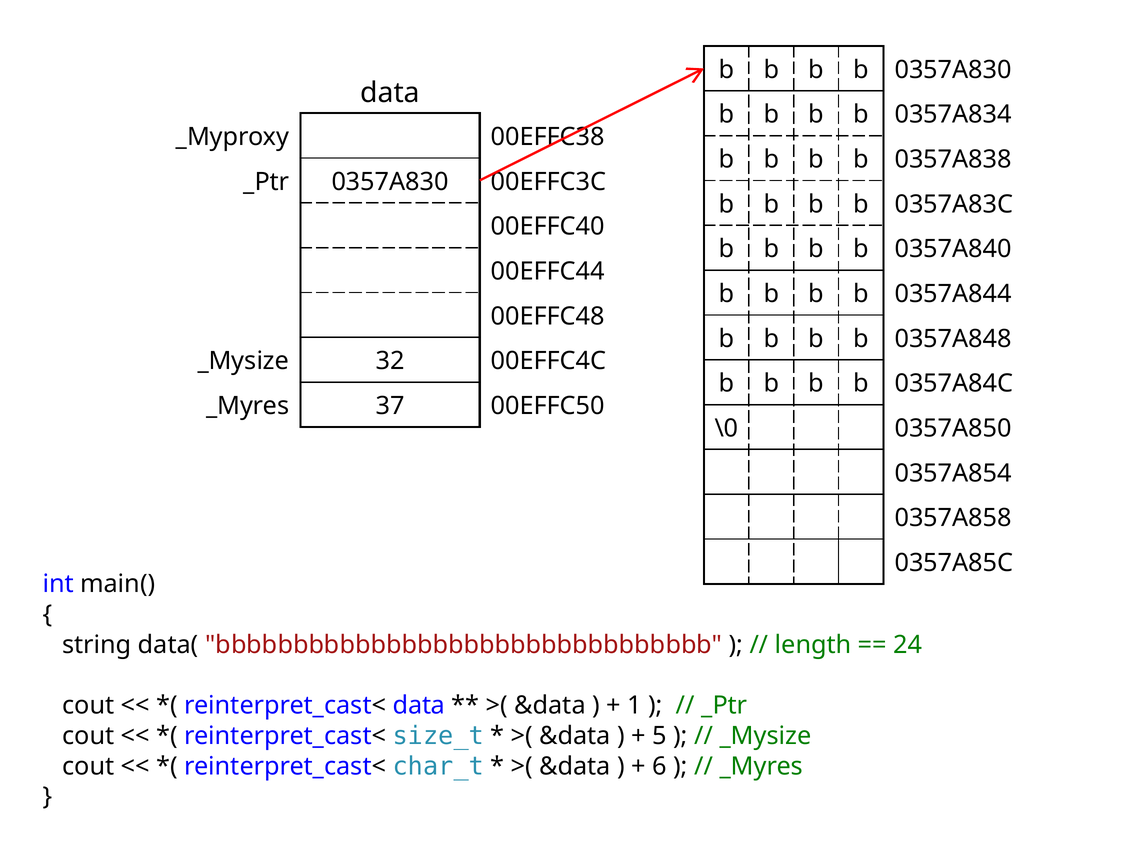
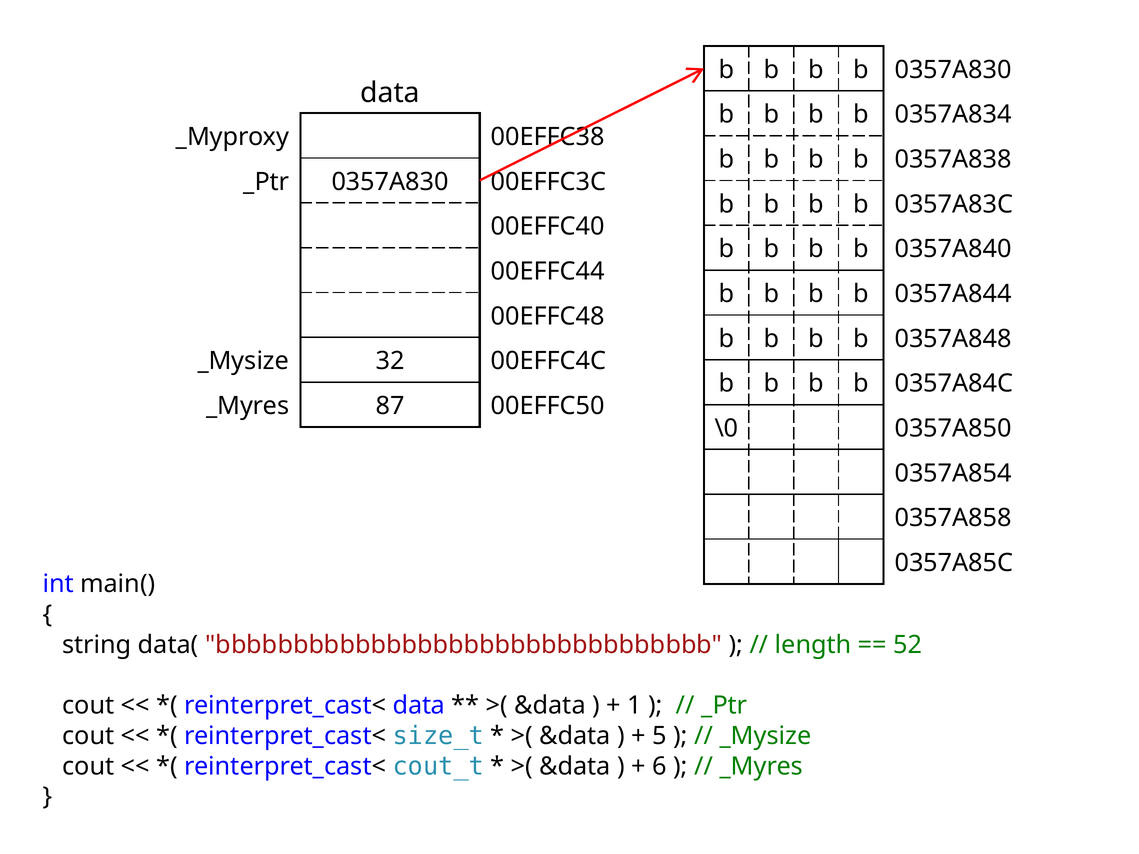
37: 37 -> 87 (390, 406)
24: 24 -> 52 (908, 645)
char_t: char_t -> cout_t (438, 766)
